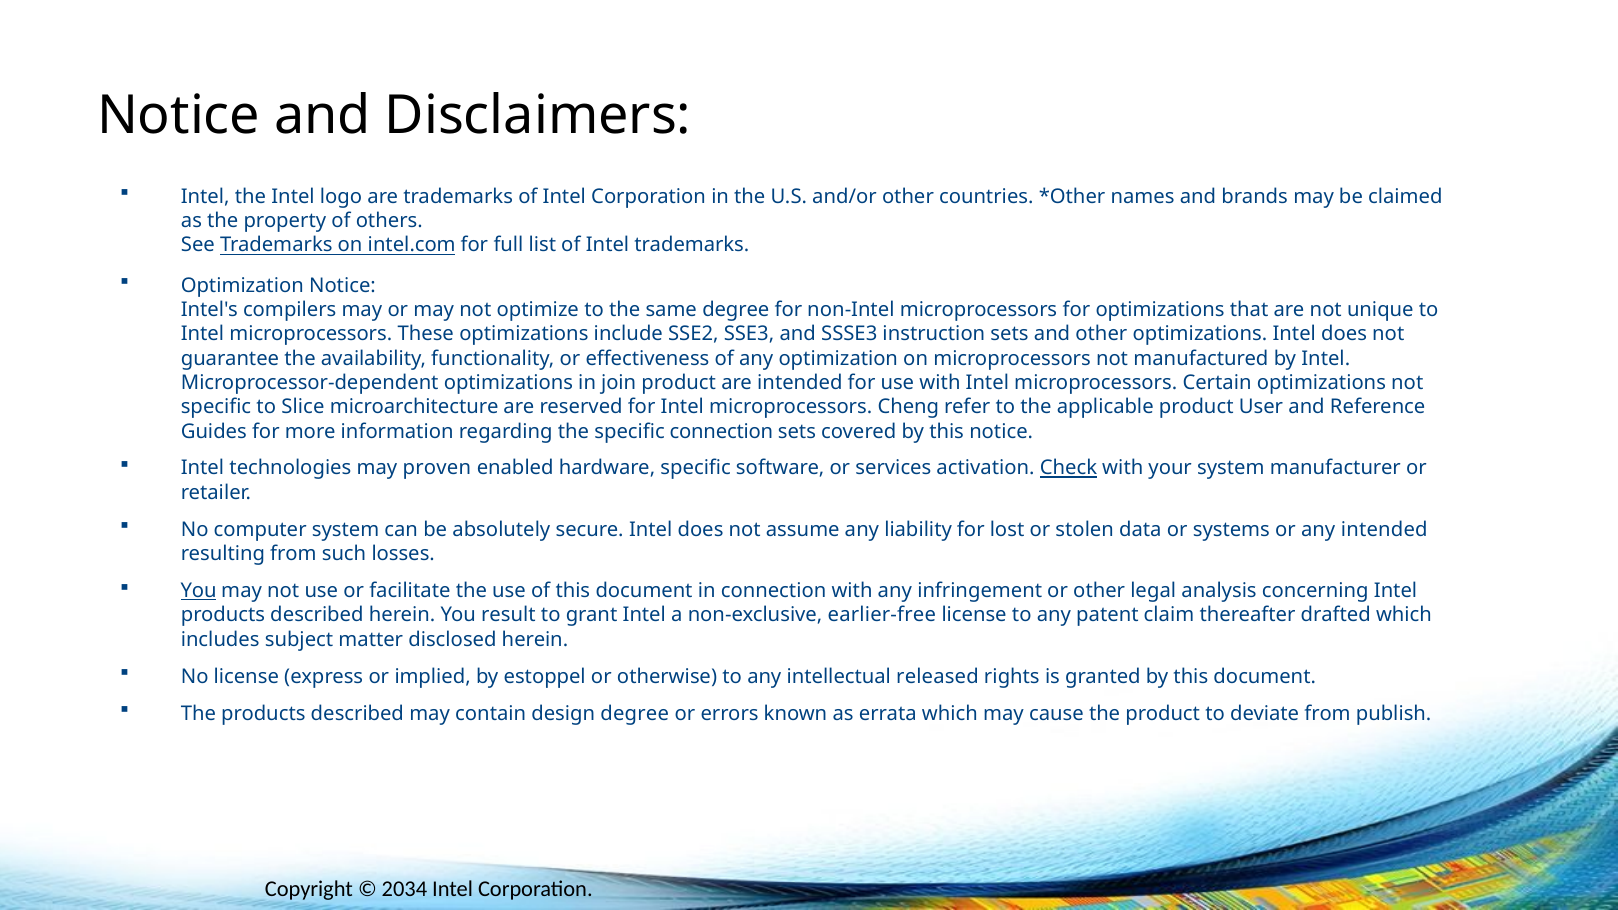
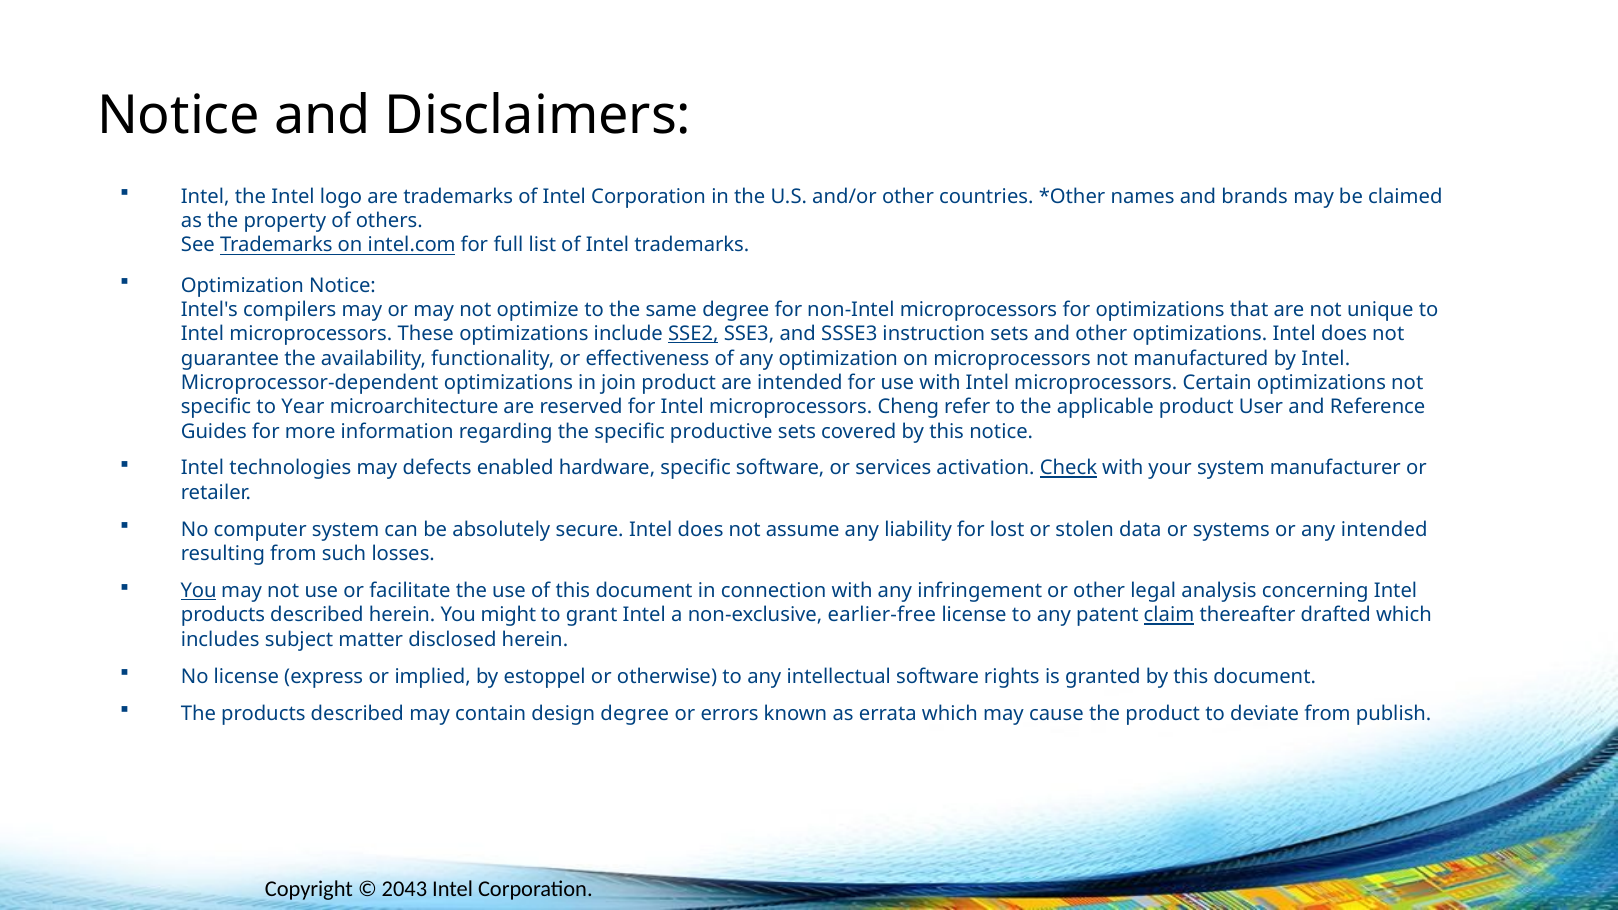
SSE2 underline: none -> present (693, 334)
Slice: Slice -> Year (303, 407)
specific connection: connection -> productive (721, 431)
proven: proven -> defects (437, 468)
result: result -> might (508, 615)
claim underline: none -> present (1169, 615)
intellectual released: released -> software (938, 677)
2034: 2034 -> 2043 (404, 890)
